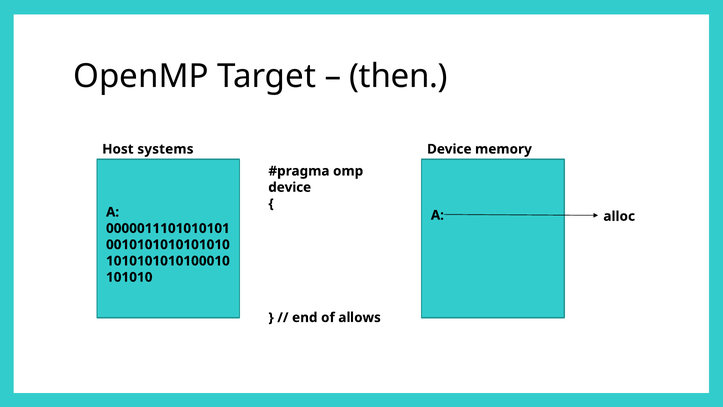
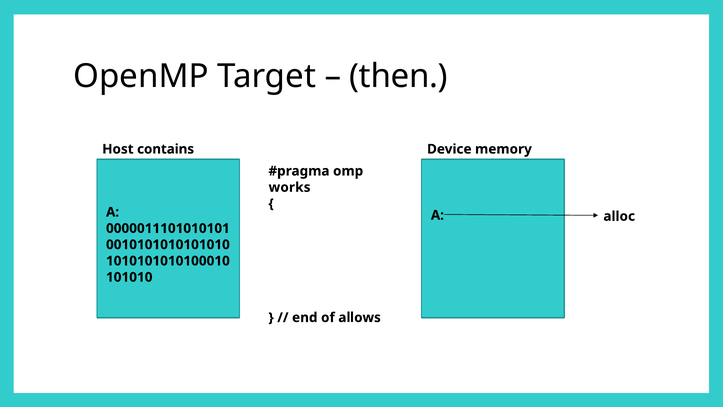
systems: systems -> contains (166, 149)
device: device -> works (290, 187)
